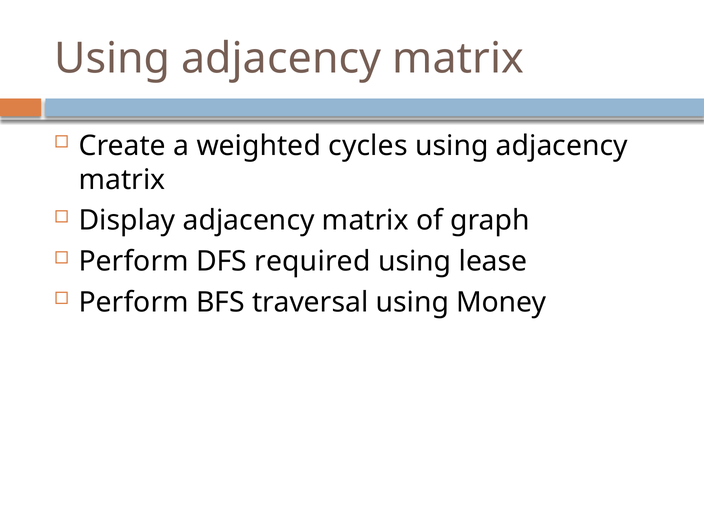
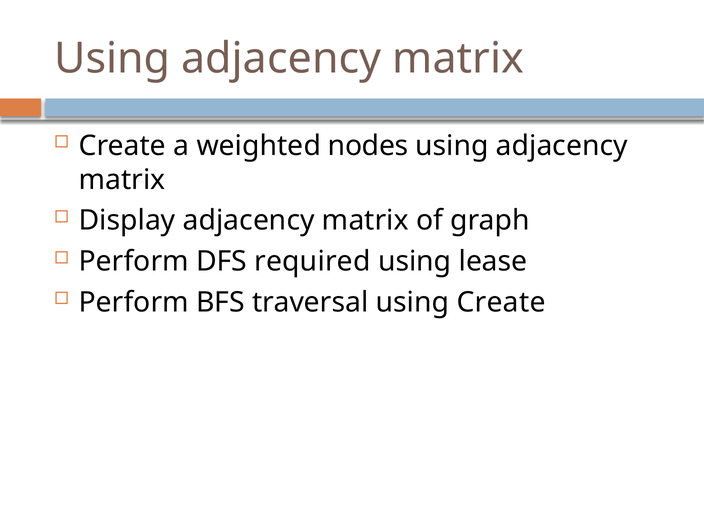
cycles: cycles -> nodes (368, 146)
using Money: Money -> Create (501, 302)
